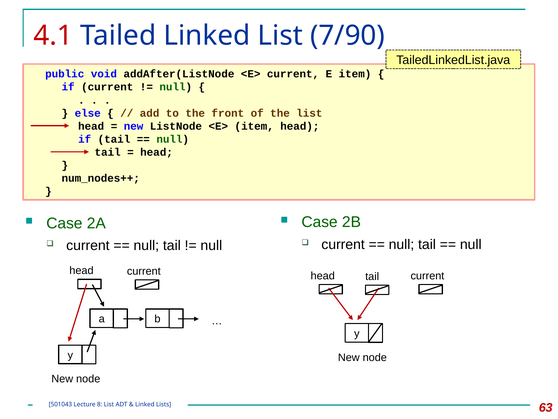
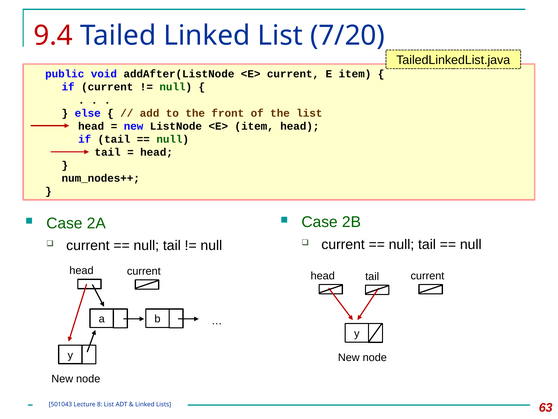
4.1: 4.1 -> 9.4 (53, 35)
7/90: 7/90 -> 7/20 (347, 35)
